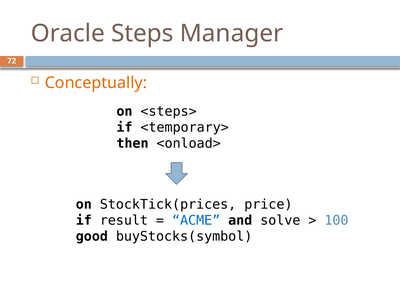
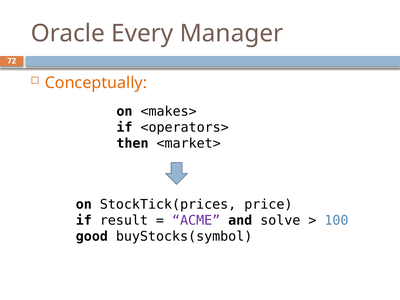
Steps: Steps -> Every (142, 33)
<steps>: <steps> -> <makes> (169, 111)
<temporary>: <temporary> -> <operators> (185, 127)
<onload>: <onload> -> <market> (189, 143)
ACME colour: blue -> purple (196, 221)
